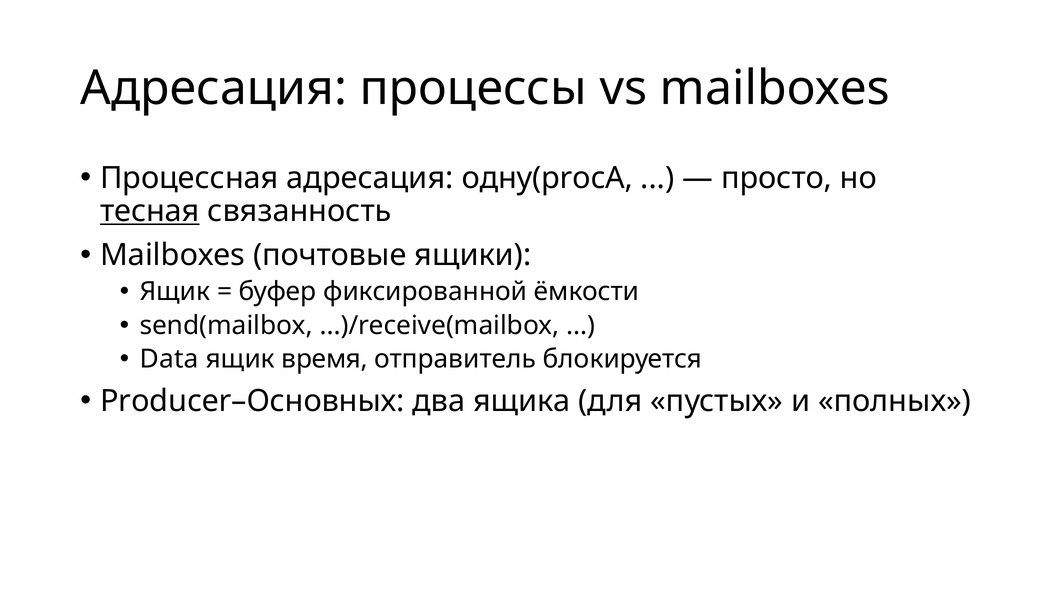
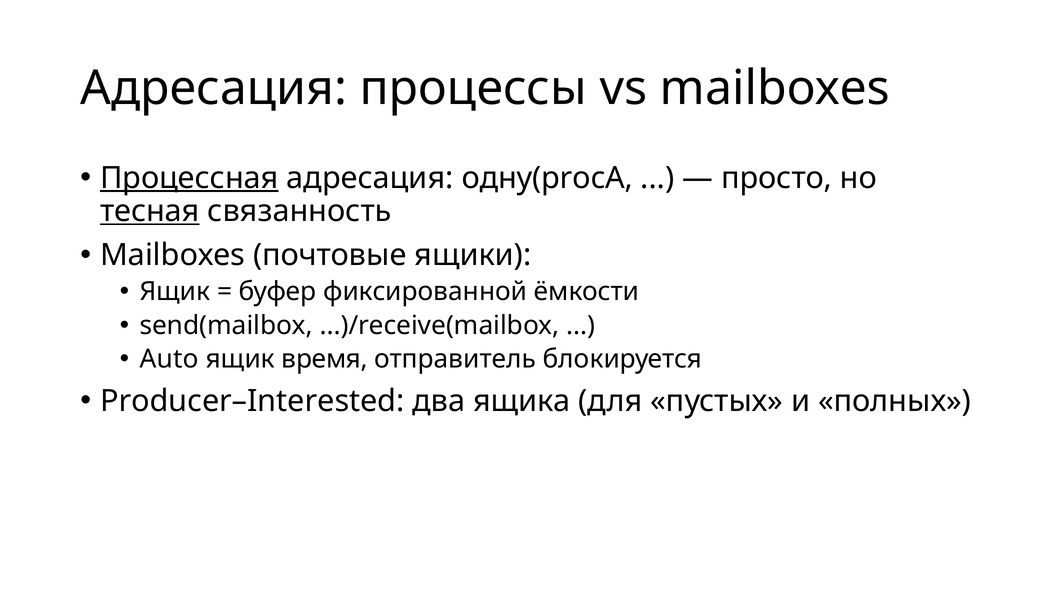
Процессная underline: none -> present (189, 178)
Data: Data -> Auto (169, 359)
Producer–Основных: Producer–Основных -> Producer–Interested (252, 401)
